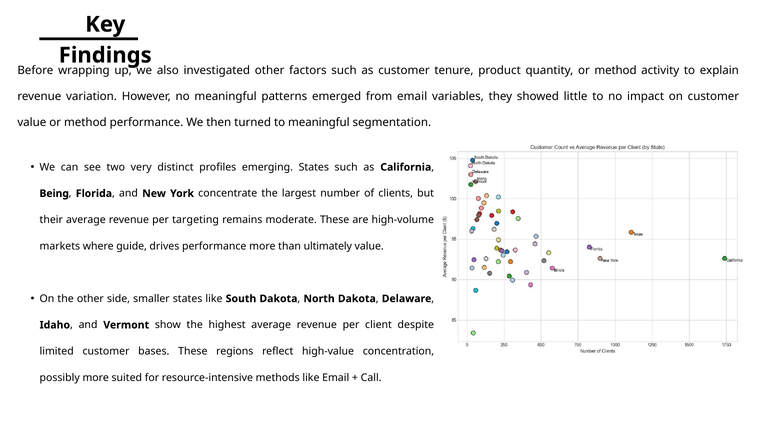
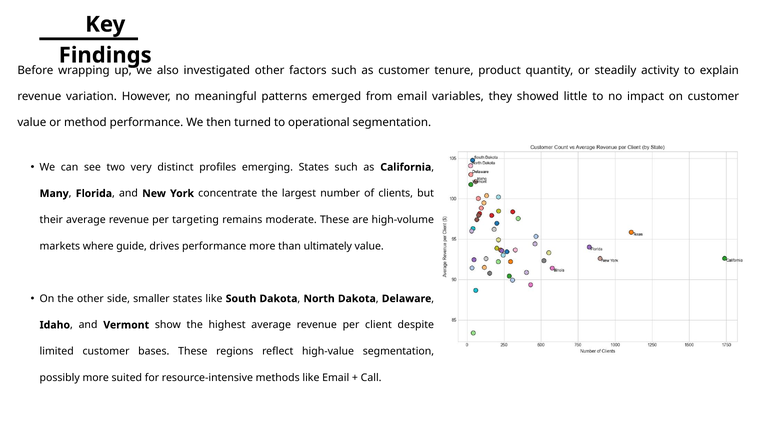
quantity or method: method -> steadily (615, 70)
to meaningful: meaningful -> operational (319, 122)
Being: Being -> Many (54, 193)
high-value concentration: concentration -> segmentation (398, 351)
